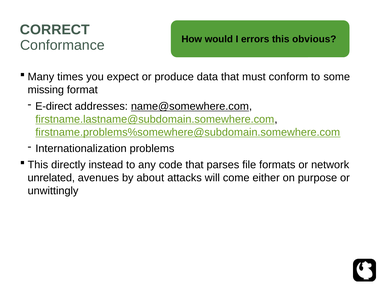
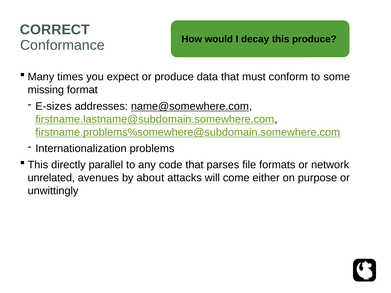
errors: errors -> decay (255, 39)
this obvious: obvious -> produce (314, 39)
E-direct: E-direct -> E-sizes (53, 106)
instead: instead -> parallel (106, 165)
